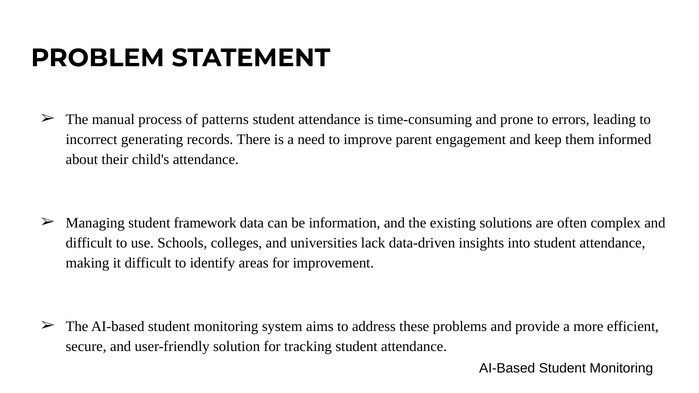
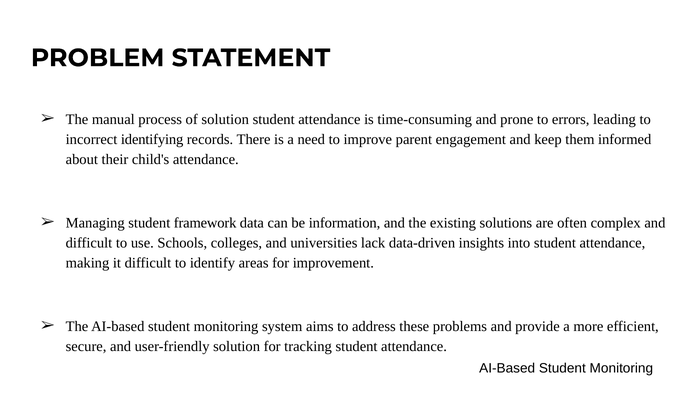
of patterns: patterns -> solution (225, 119)
generating: generating -> identifying (152, 139)
